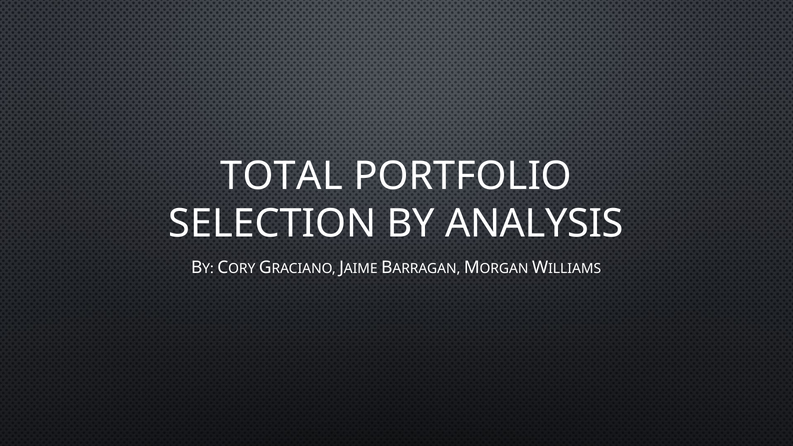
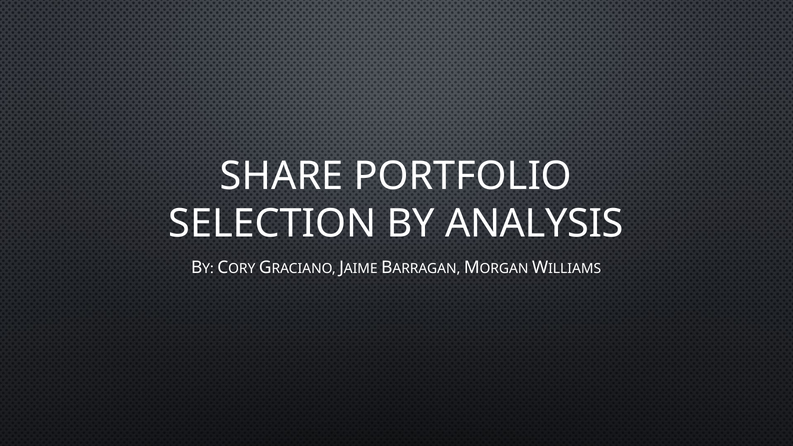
TOTAL: TOTAL -> SHARE (282, 176)
